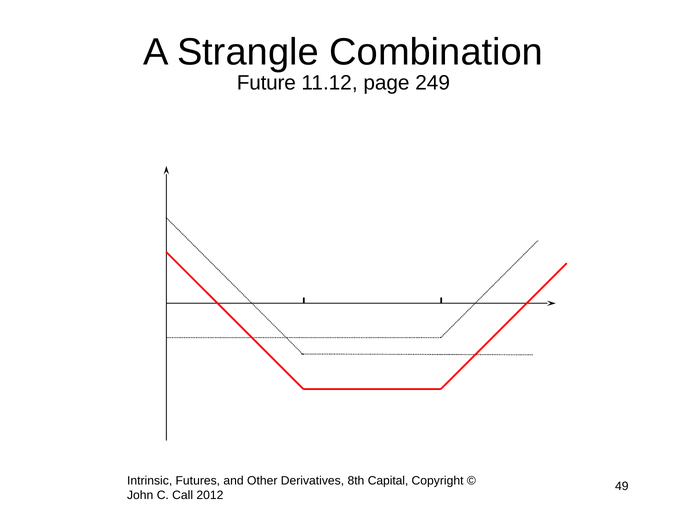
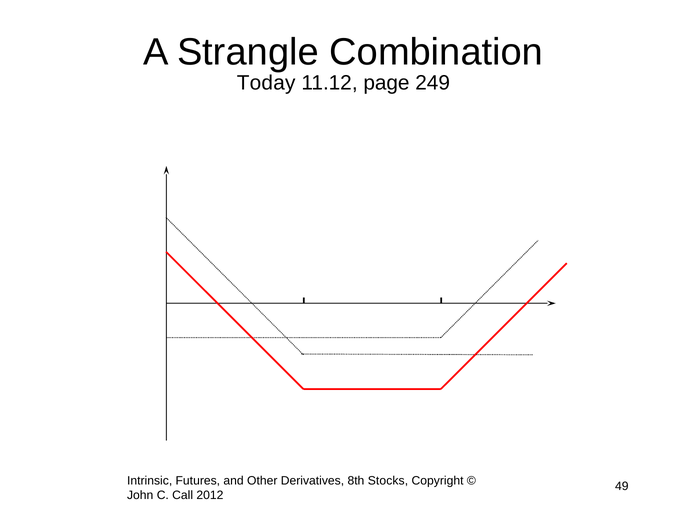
Future: Future -> Today (266, 83)
Capital: Capital -> Stocks (388, 481)
